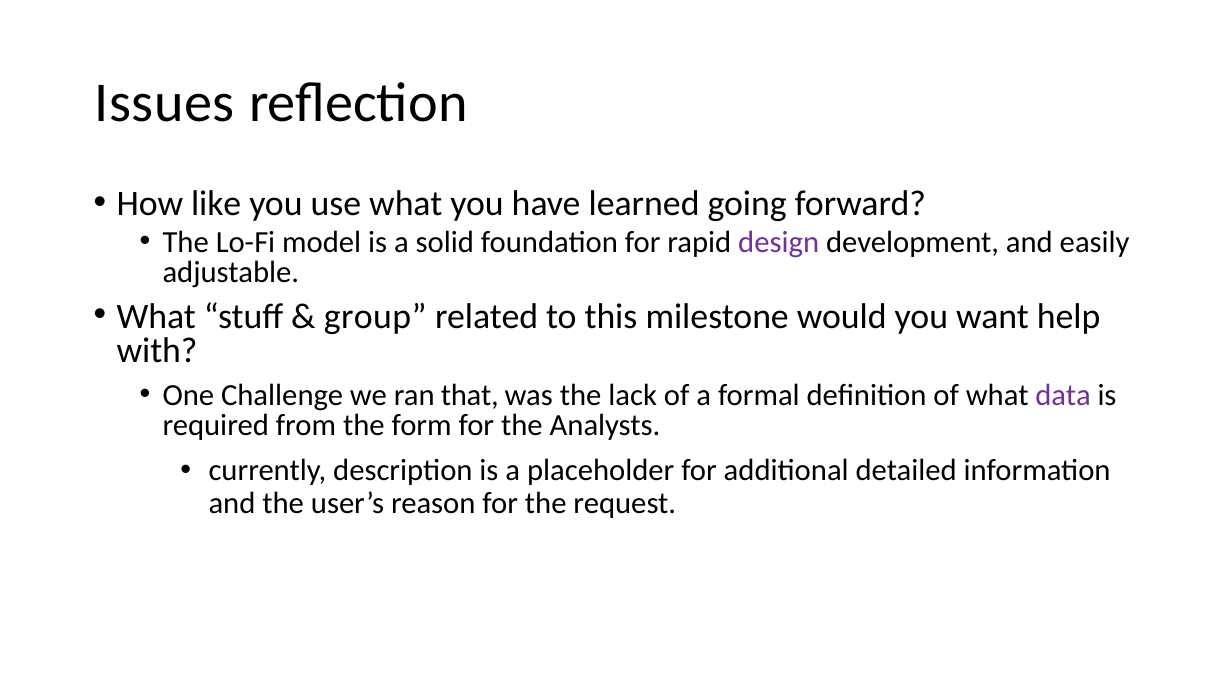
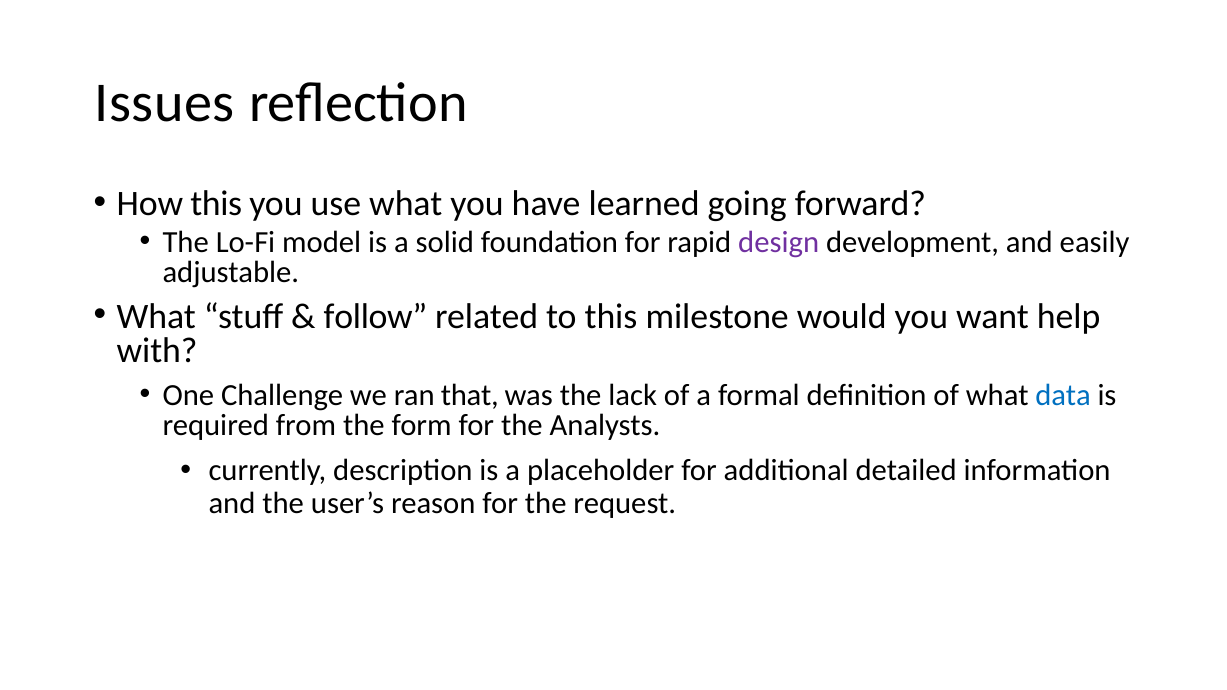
How like: like -> this (216, 204)
group: group -> follow (376, 316)
data colour: purple -> blue (1063, 396)
